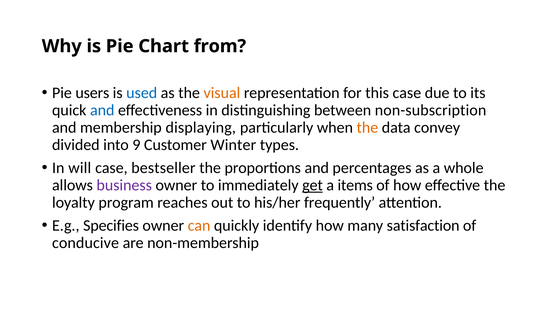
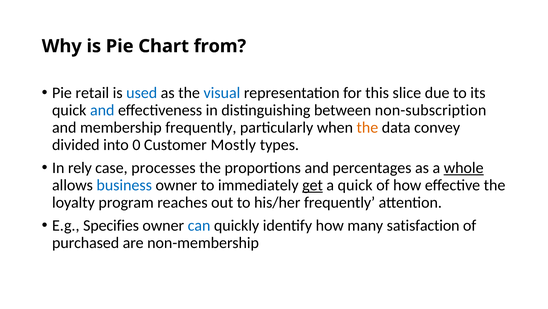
users: users -> retail (92, 93)
visual colour: orange -> blue (222, 93)
this case: case -> slice (407, 93)
membership displaying: displaying -> frequently (201, 127)
9: 9 -> 0 (136, 144)
Winter: Winter -> Mostly (233, 144)
will: will -> rely (80, 167)
bestseller: bestseller -> processes (163, 167)
whole underline: none -> present (464, 167)
business colour: purple -> blue (124, 185)
a items: items -> quick (355, 185)
can colour: orange -> blue (199, 225)
conducive: conducive -> purchased (86, 242)
